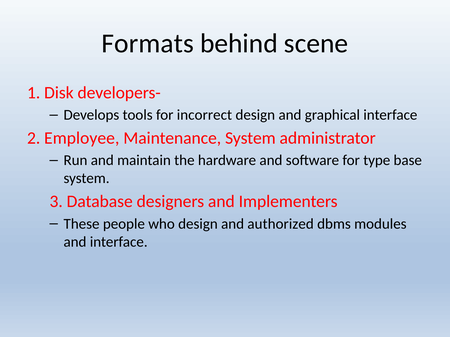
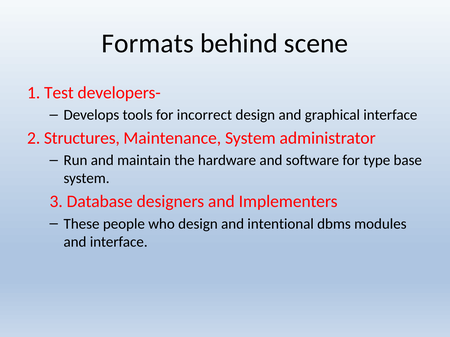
Disk: Disk -> Test (59, 93)
Employee: Employee -> Structures (82, 138)
authorized: authorized -> intentional (281, 224)
